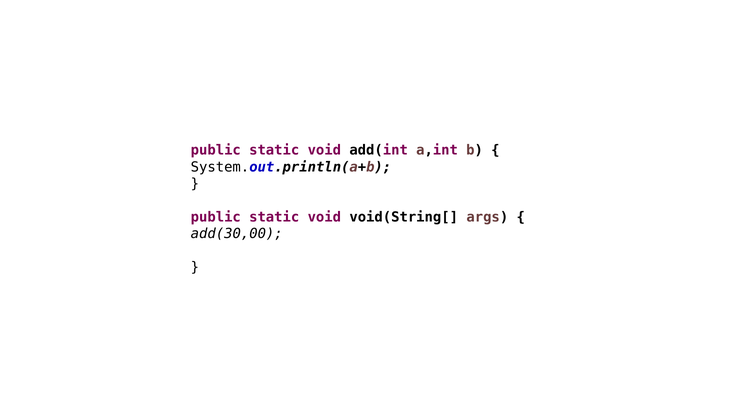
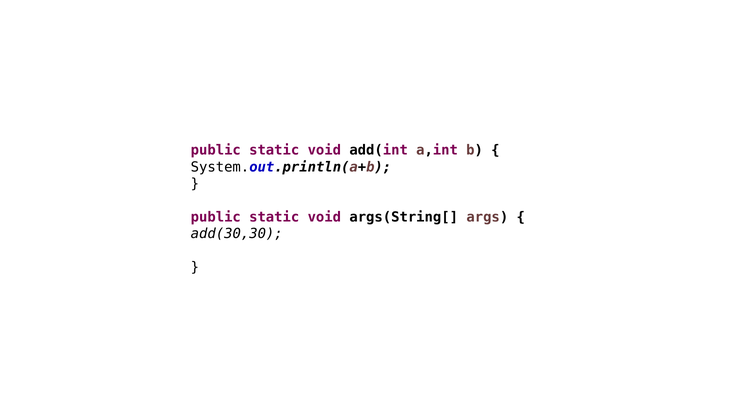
void(String[: void(String[ -> args(String[ (404, 217)
add(30,00: add(30,00 -> add(30,30 (237, 234)
